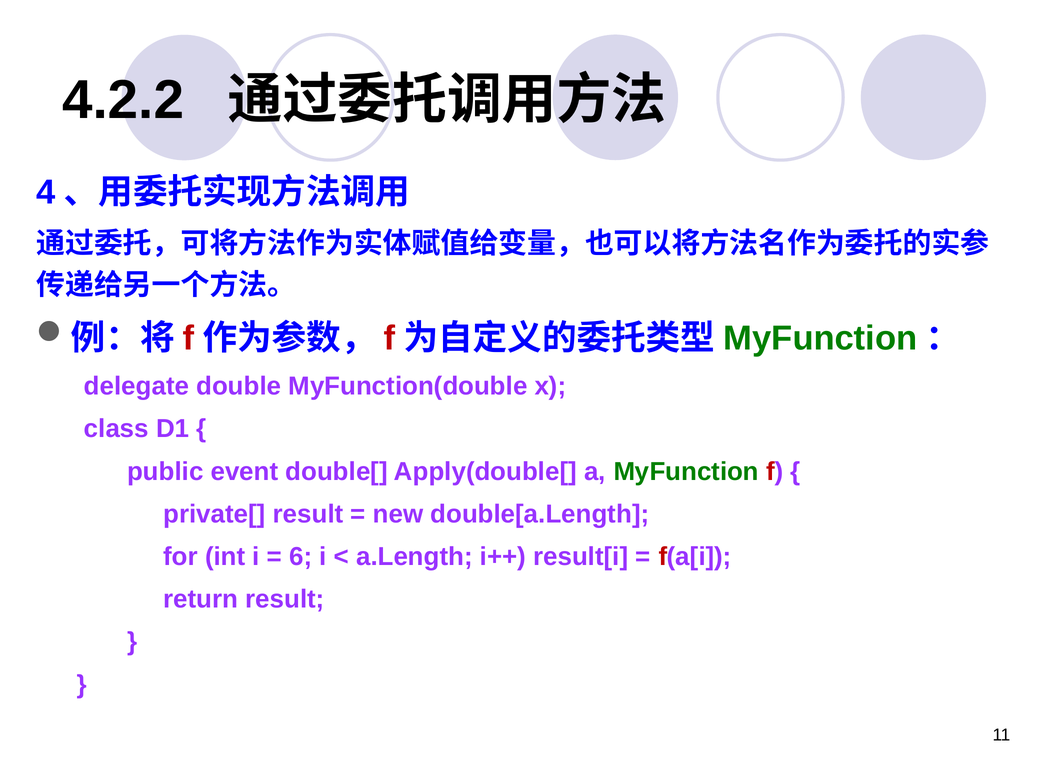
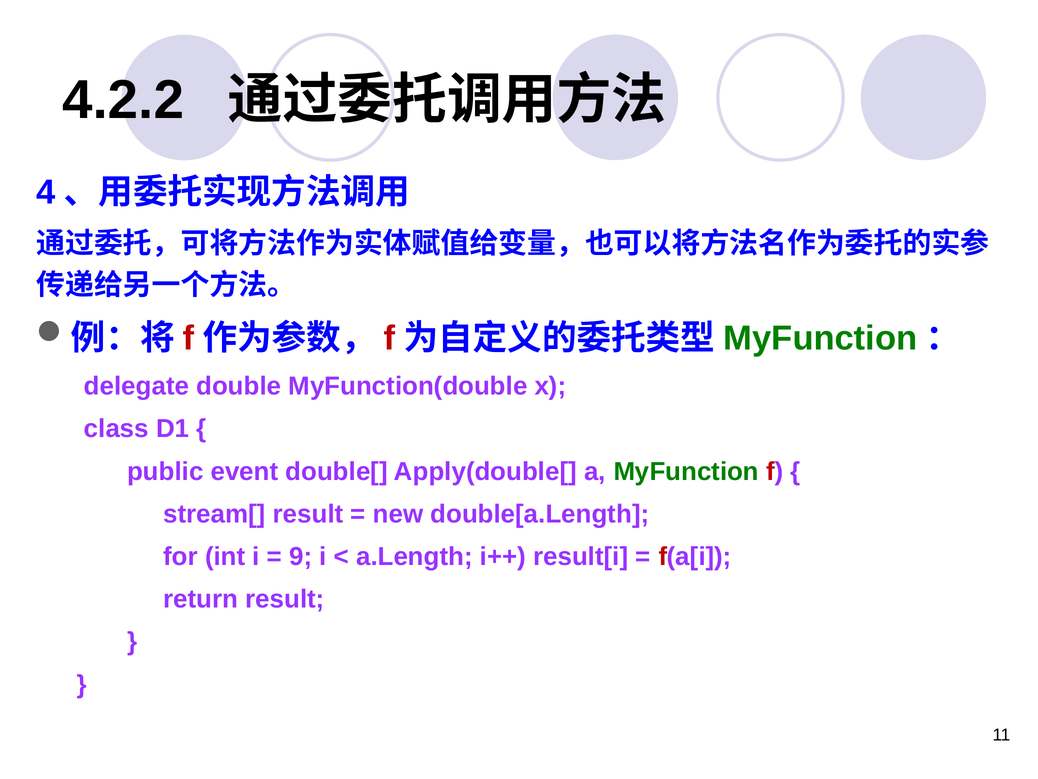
private[: private[ -> stream[ (214, 514)
6: 6 -> 9 (301, 556)
